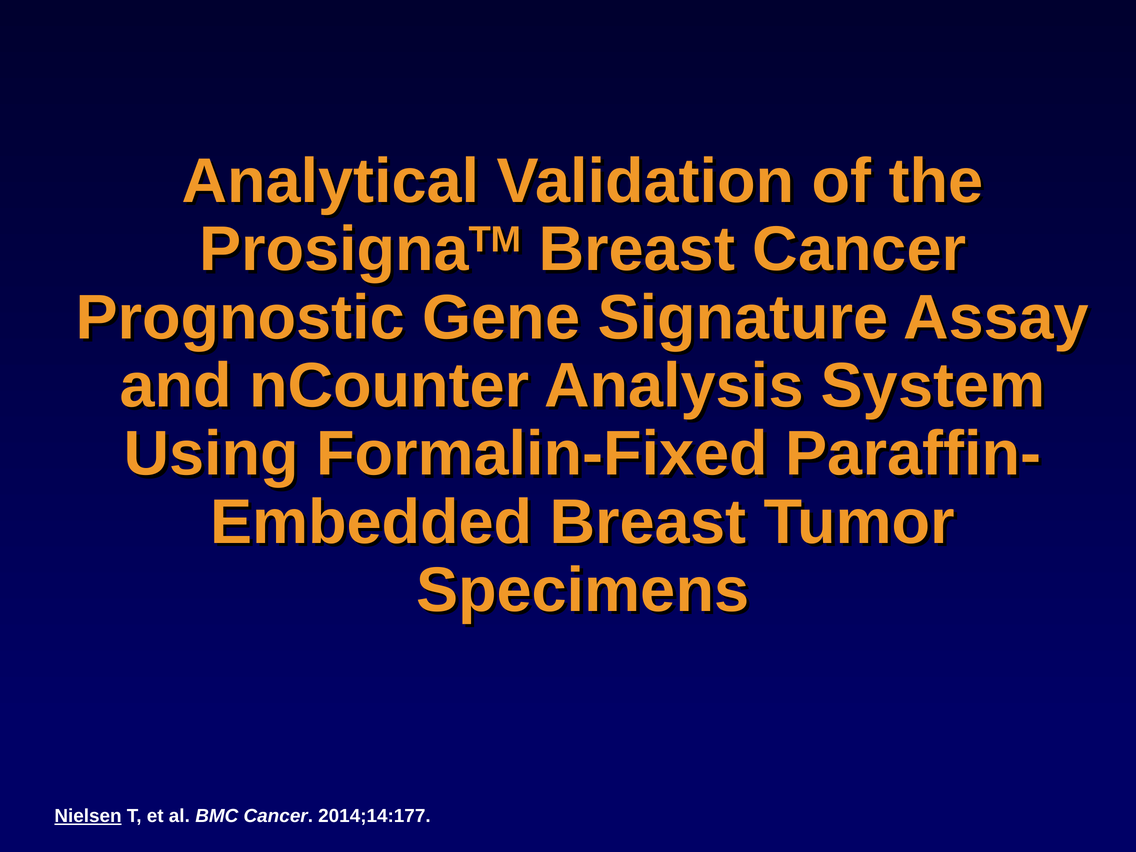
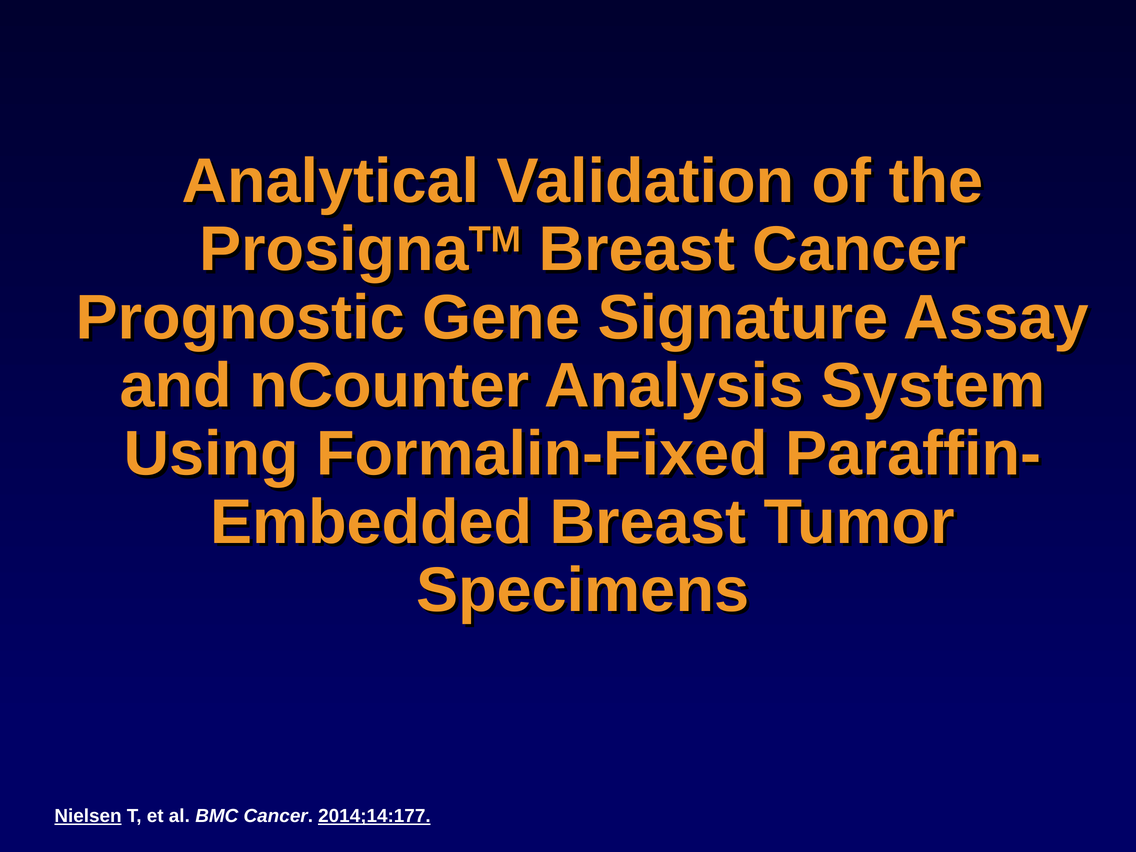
2014;14:177 underline: none -> present (374, 816)
